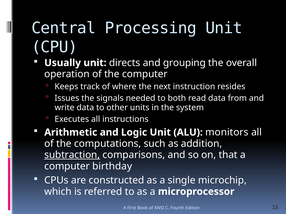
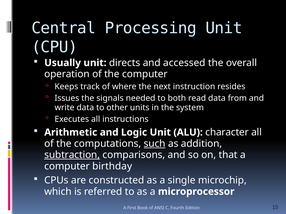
grouping: grouping -> accessed (184, 63)
monitors: monitors -> character (227, 133)
such underline: none -> present (155, 144)
